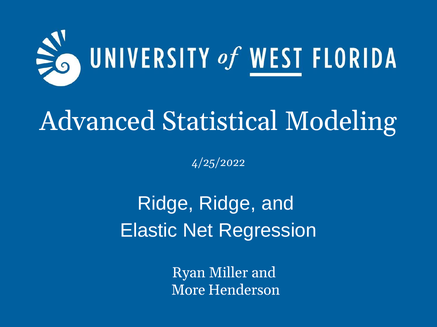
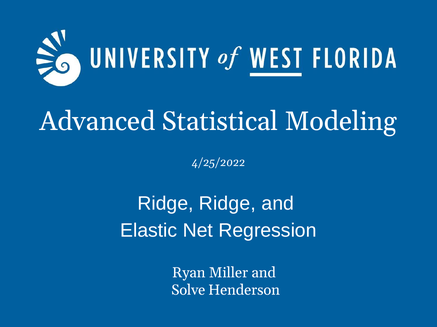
More: More -> Solve (188, 291)
